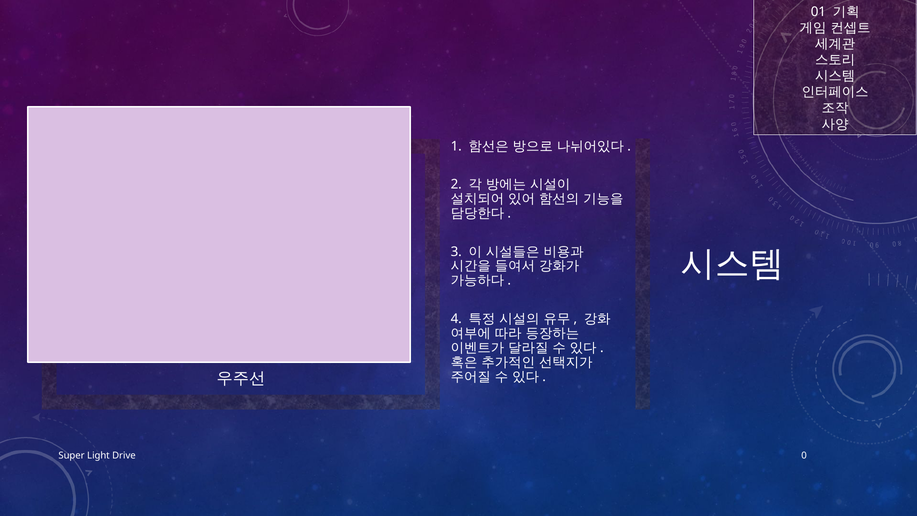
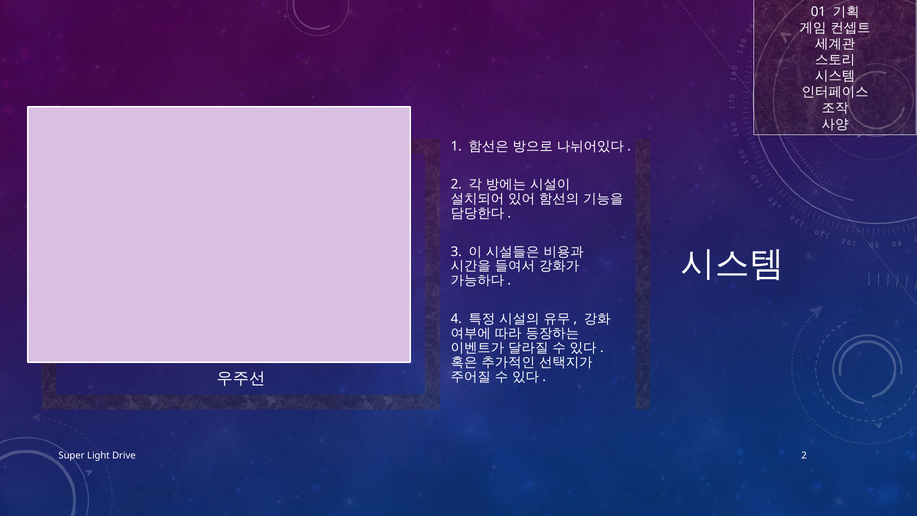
Drive 0: 0 -> 2 (804, 456)
